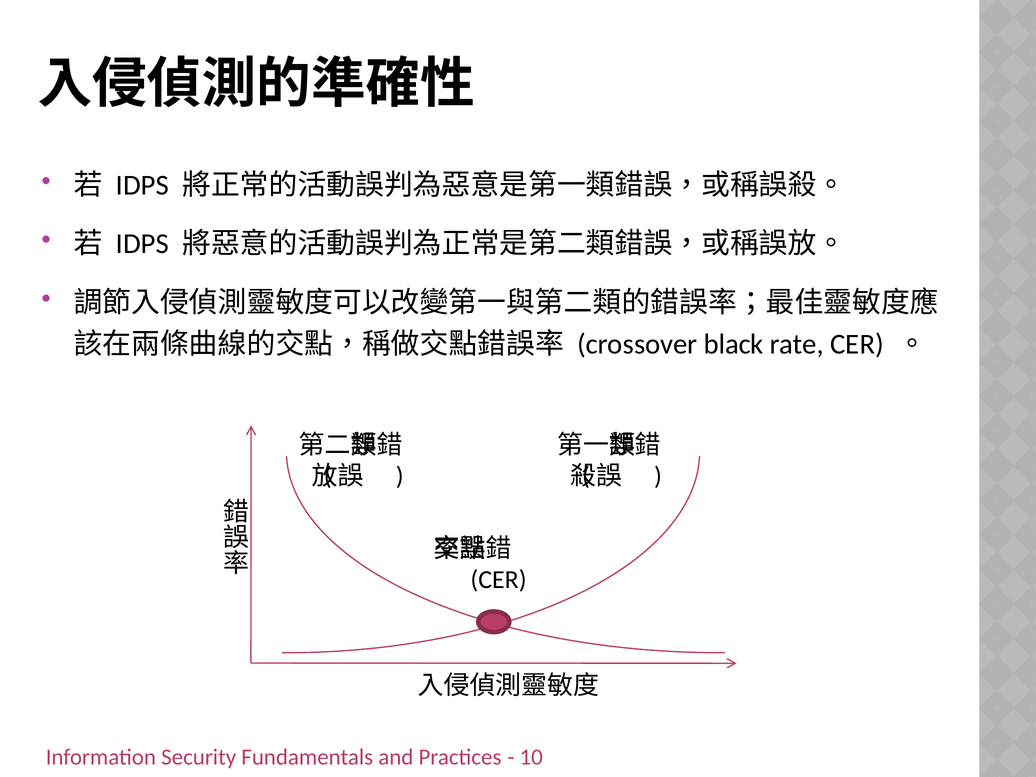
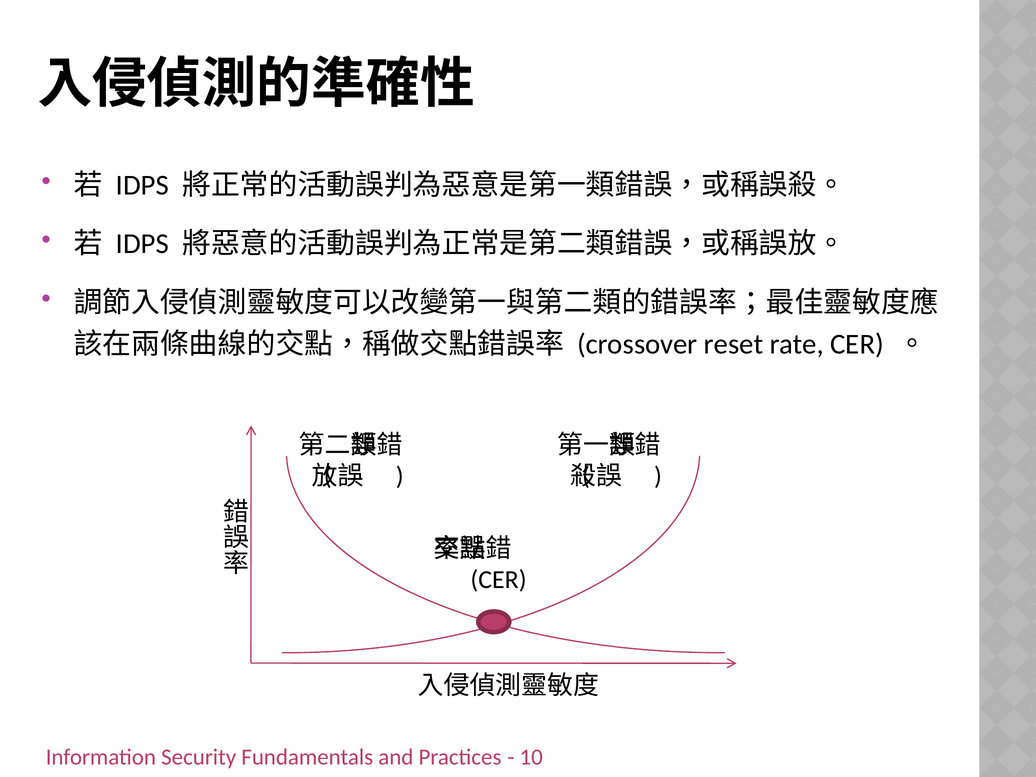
black: black -> reset (734, 344)
